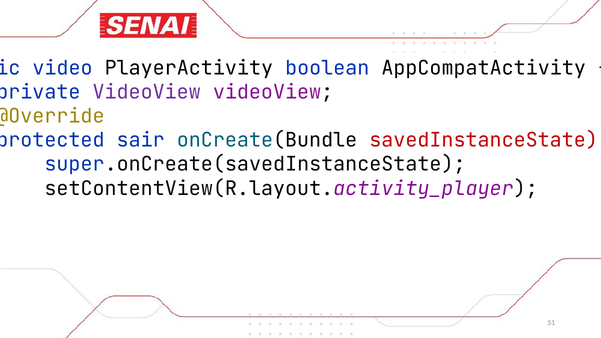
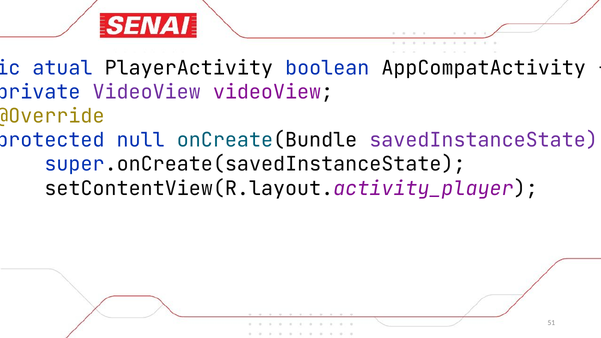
video: video -> atual (63, 68)
sair: sair -> null (141, 140)
savedInstanceState colour: red -> purple (484, 140)
